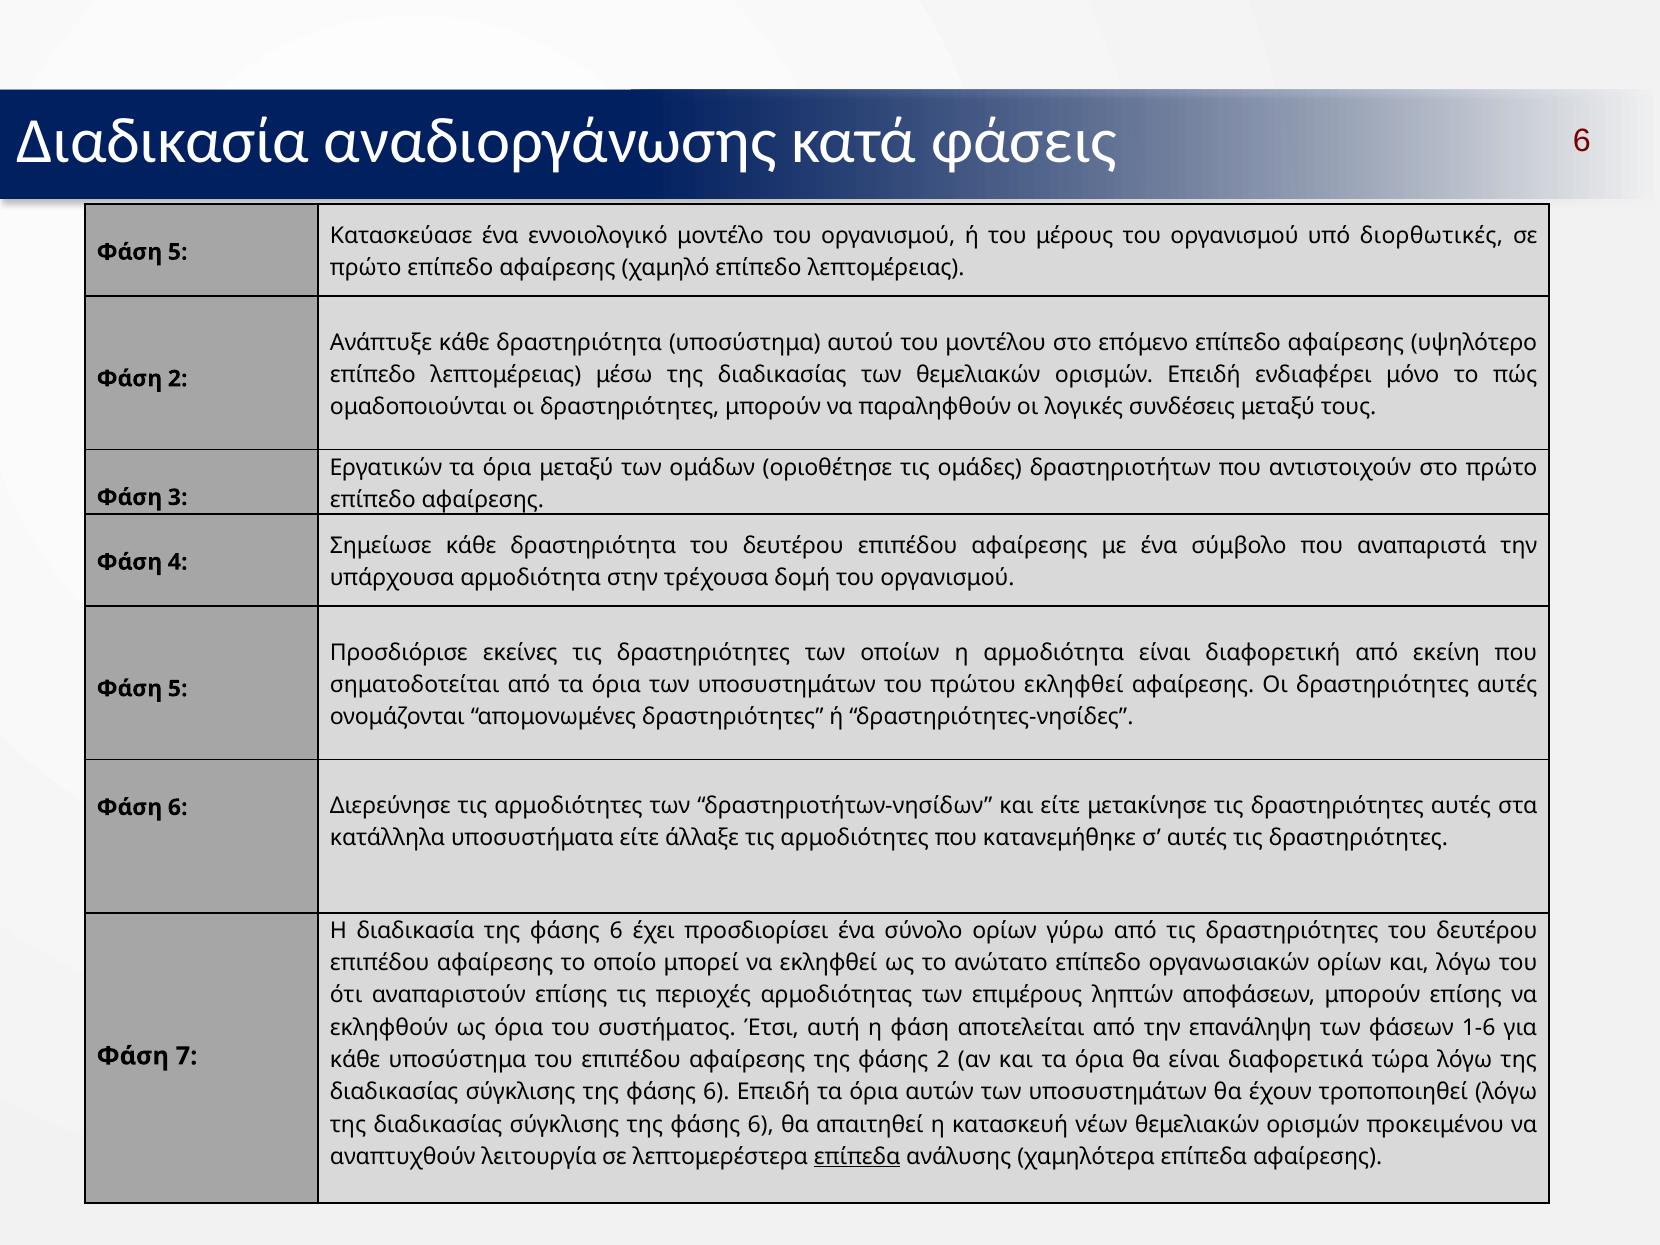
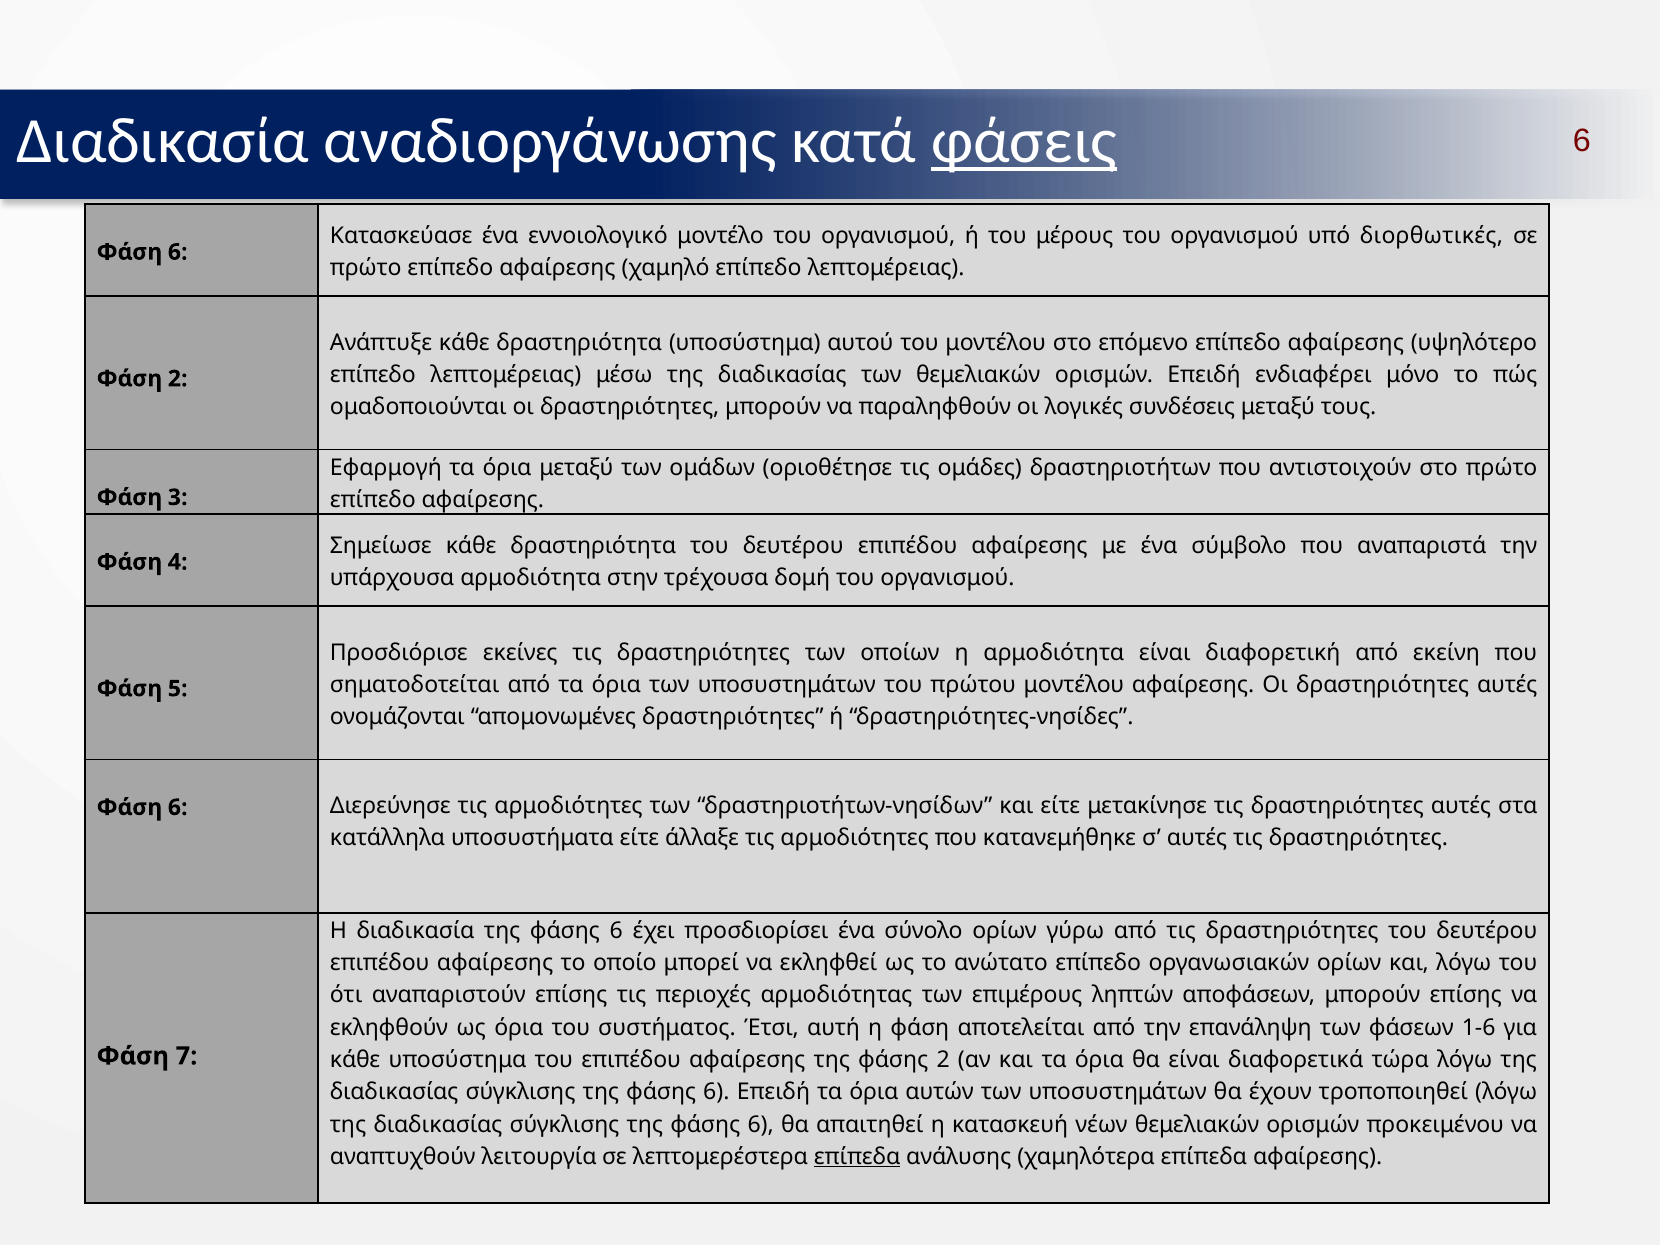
φάσεις underline: none -> present (1024, 141)
5: 5 -> 6 (178, 252)
Εργατικών: Εργατικών -> Εφαρμογή (386, 468)
πρώτου εκληφθεί: εκληφθεί -> μοντέλου (1074, 685)
